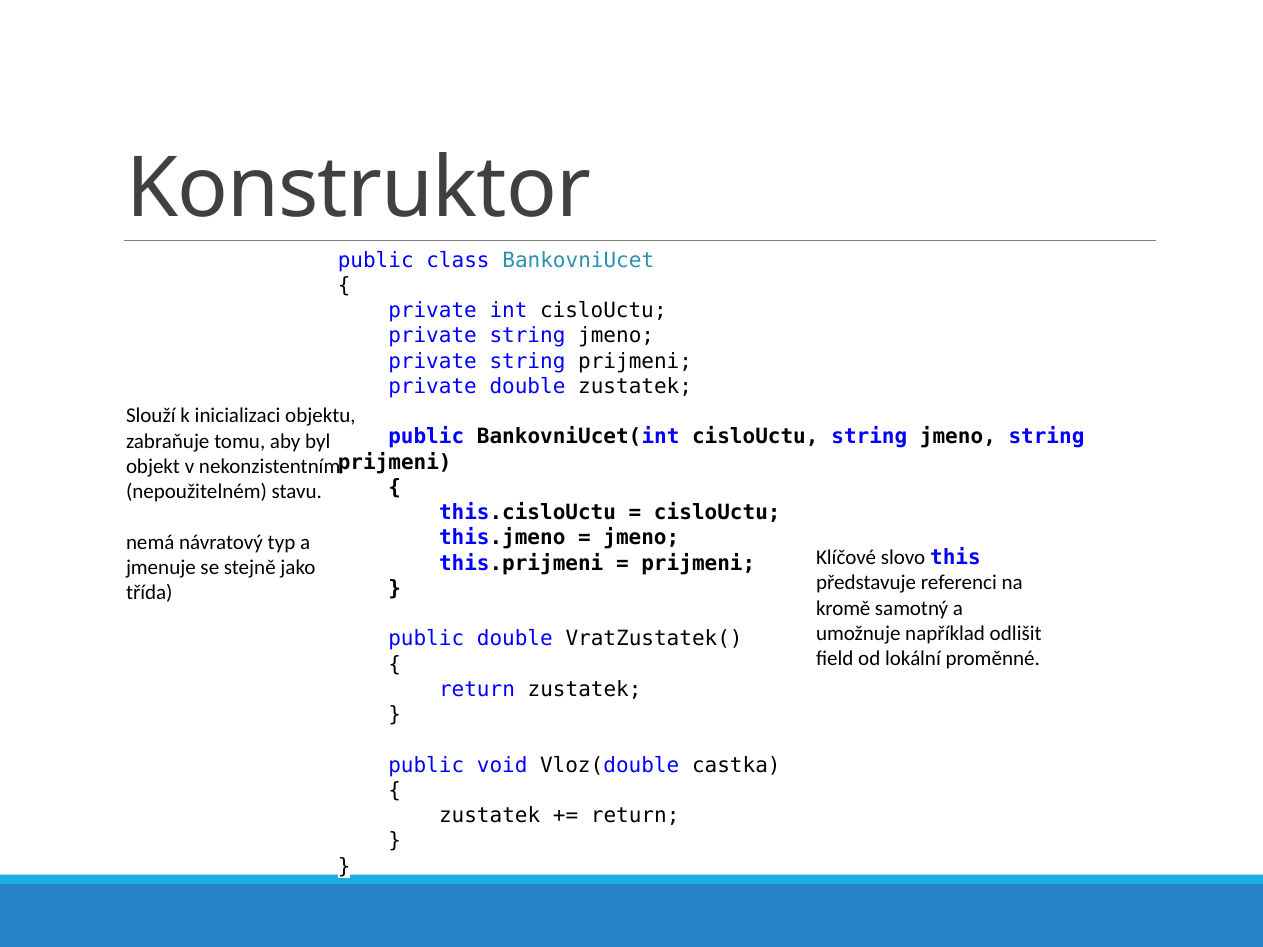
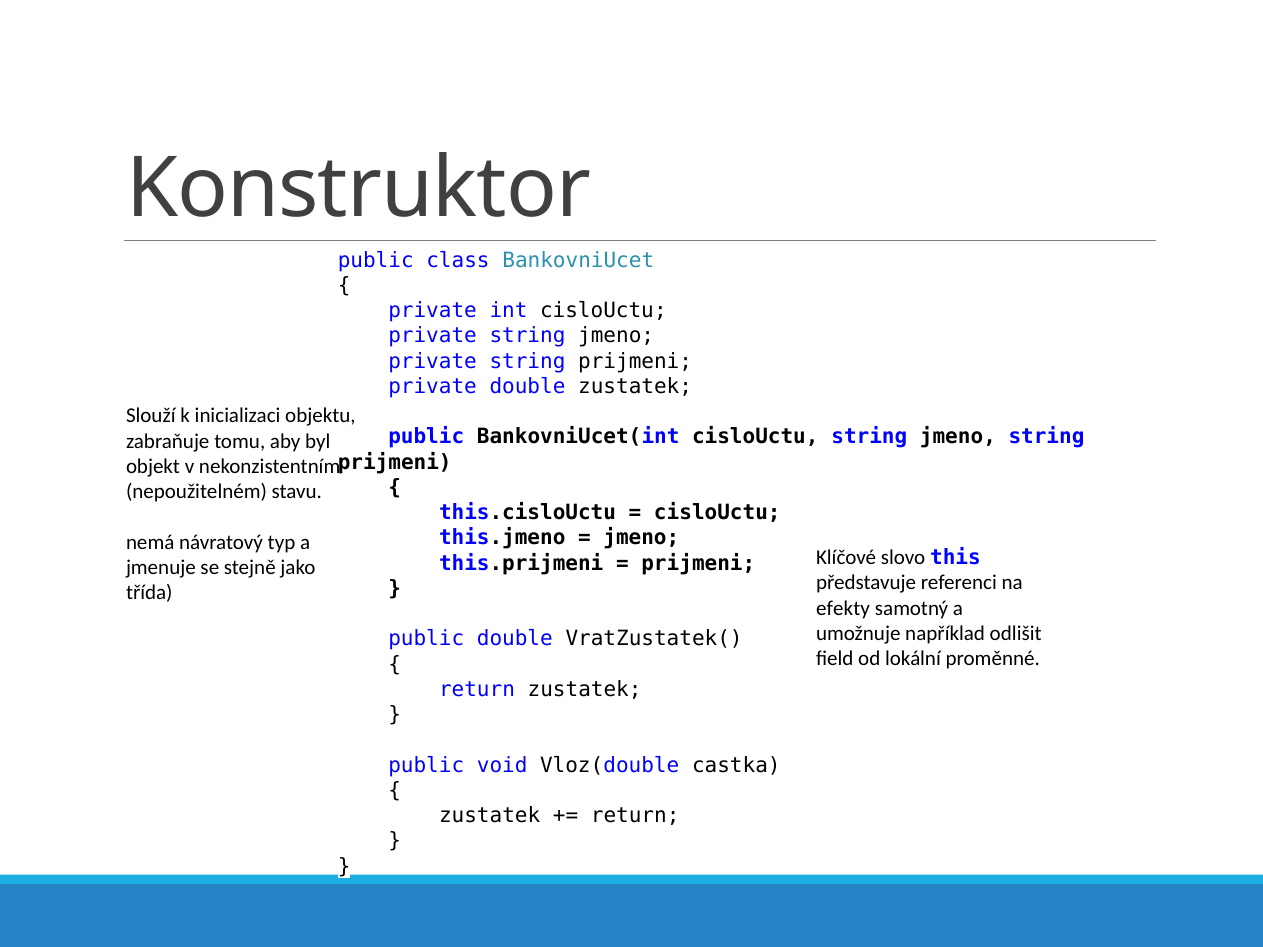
kromě: kromě -> efekty (843, 608)
